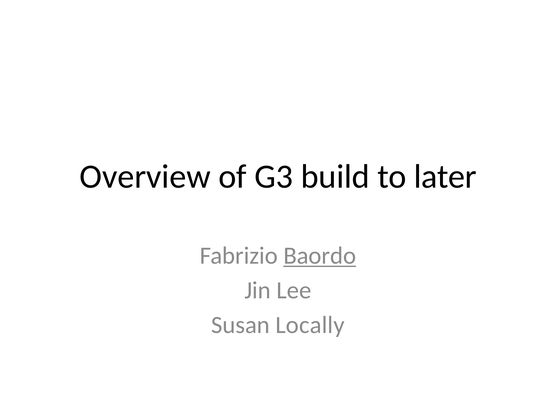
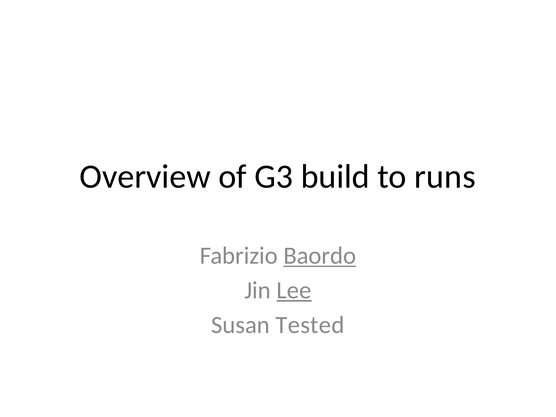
later: later -> runs (445, 177)
Lee underline: none -> present (294, 290)
Locally: Locally -> Tested (310, 325)
